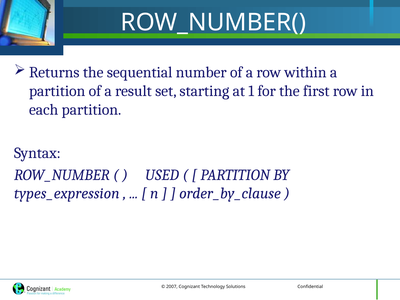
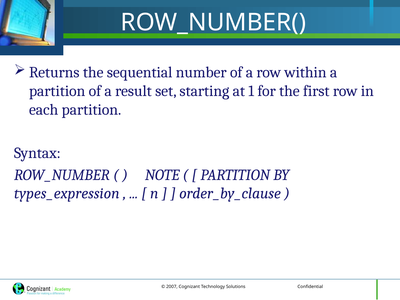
USED: USED -> NOTE (162, 175)
